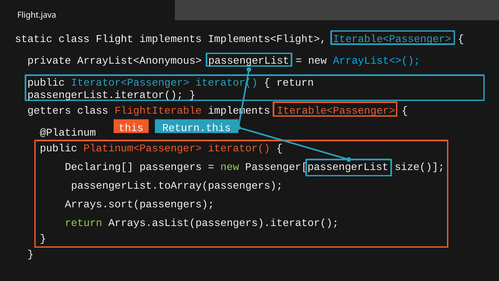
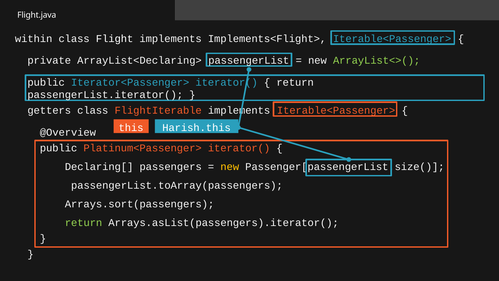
static: static -> within (34, 39)
ArrayList<Anonymous>: ArrayList<Anonymous> -> ArrayList<Declaring> (139, 60)
ArrayList<>( colour: light blue -> light green (377, 60)
Return.this: Return.this -> Harish.this (197, 127)
@Platinum: @Platinum -> @Overview (68, 132)
new colour: light green -> yellow (230, 166)
